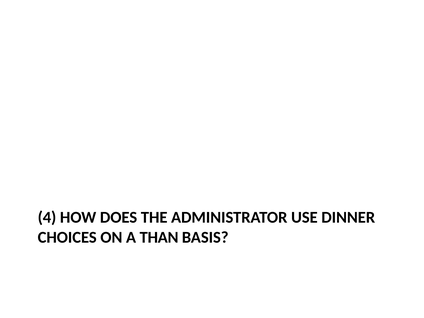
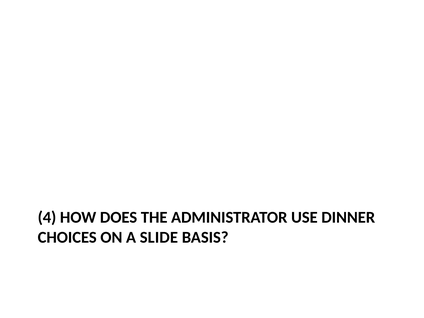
THAN: THAN -> SLIDE (159, 237)
